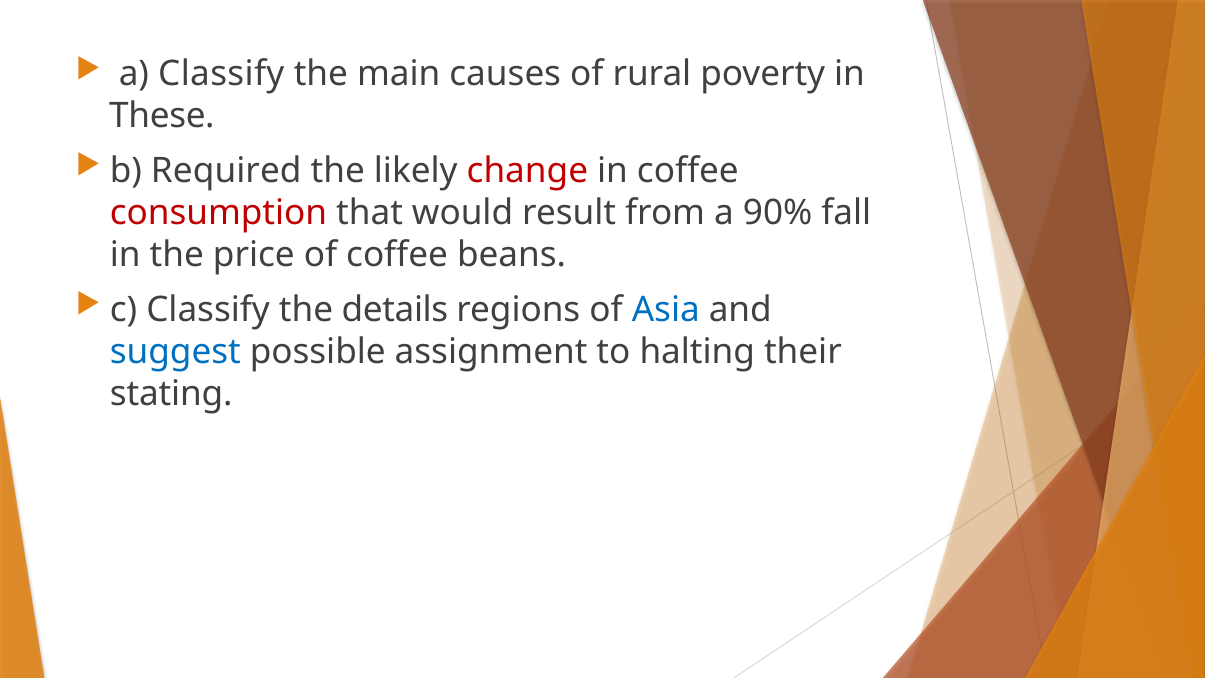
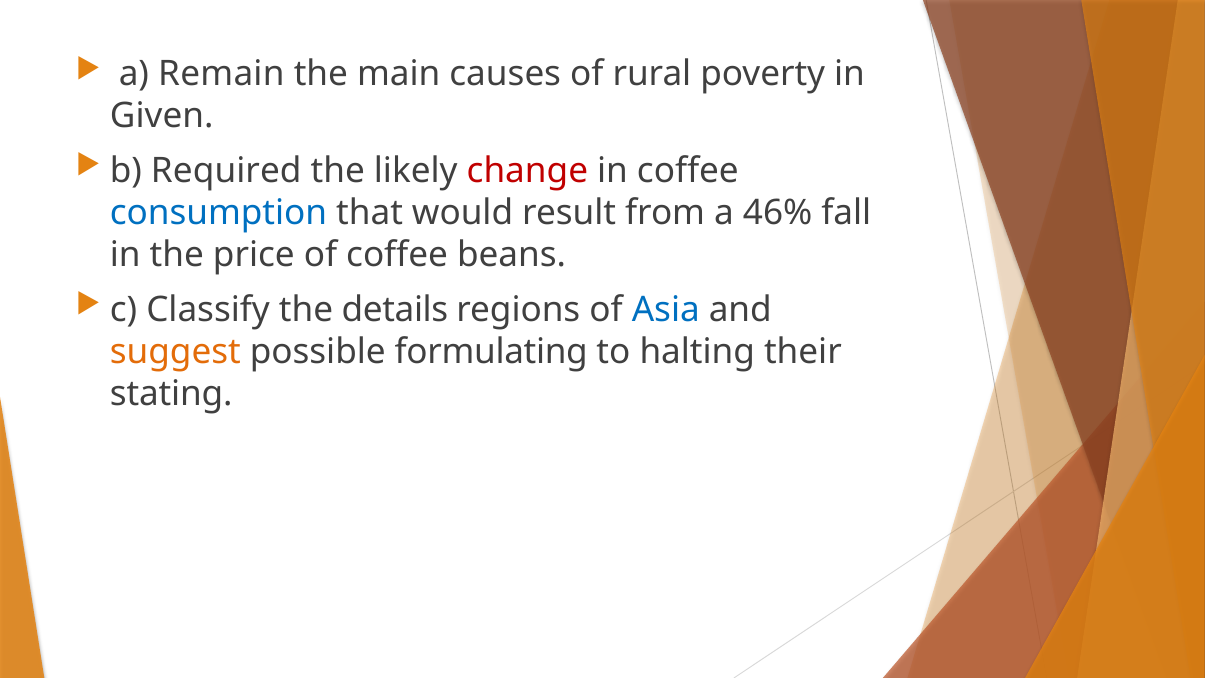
a Classify: Classify -> Remain (221, 74)
These: These -> Given (162, 116)
consumption colour: red -> blue (218, 213)
90%: 90% -> 46% (778, 213)
suggest colour: blue -> orange (175, 351)
assignment: assignment -> formulating (491, 351)
